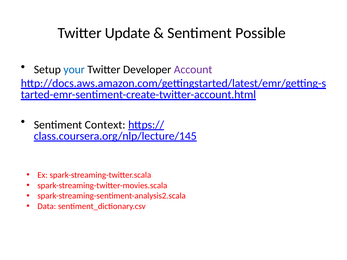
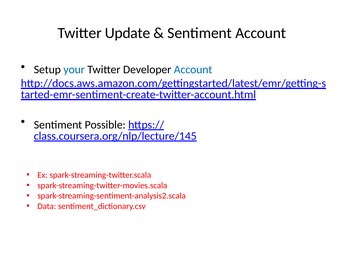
Sentiment Possible: Possible -> Account (261, 33)
Account colour: purple -> blue (193, 70)
Context: Context -> Possible (105, 125)
